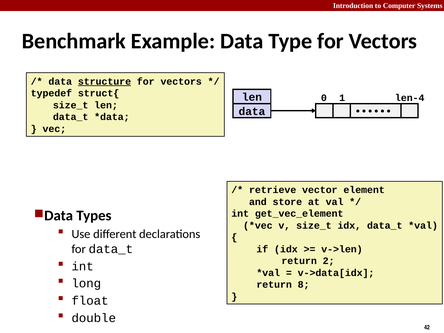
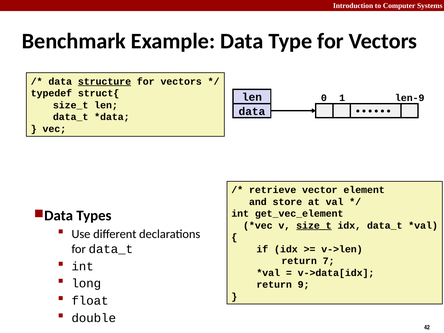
len-4: len-4 -> len-9 (410, 98)
size_t underline: none -> present (314, 226)
2: 2 -> 7 (329, 261)
8: 8 -> 9 (304, 285)
